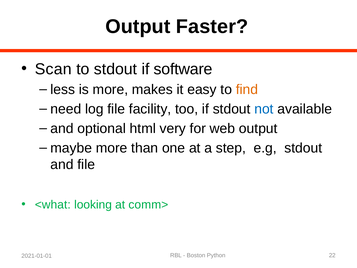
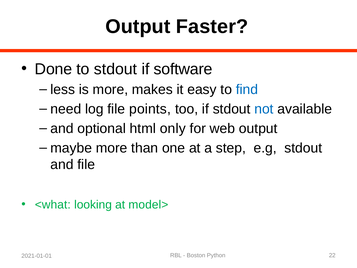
Scan: Scan -> Done (53, 69)
find colour: orange -> blue (247, 89)
facility: facility -> points (150, 109)
very: very -> only (173, 128)
comm>: comm> -> model> (148, 204)
